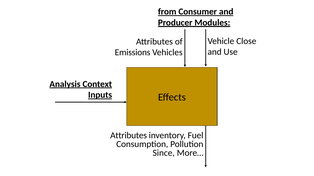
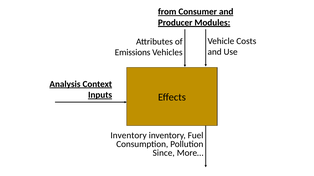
Close: Close -> Costs (246, 41)
Attributes: Attributes -> Inventory (129, 136)
